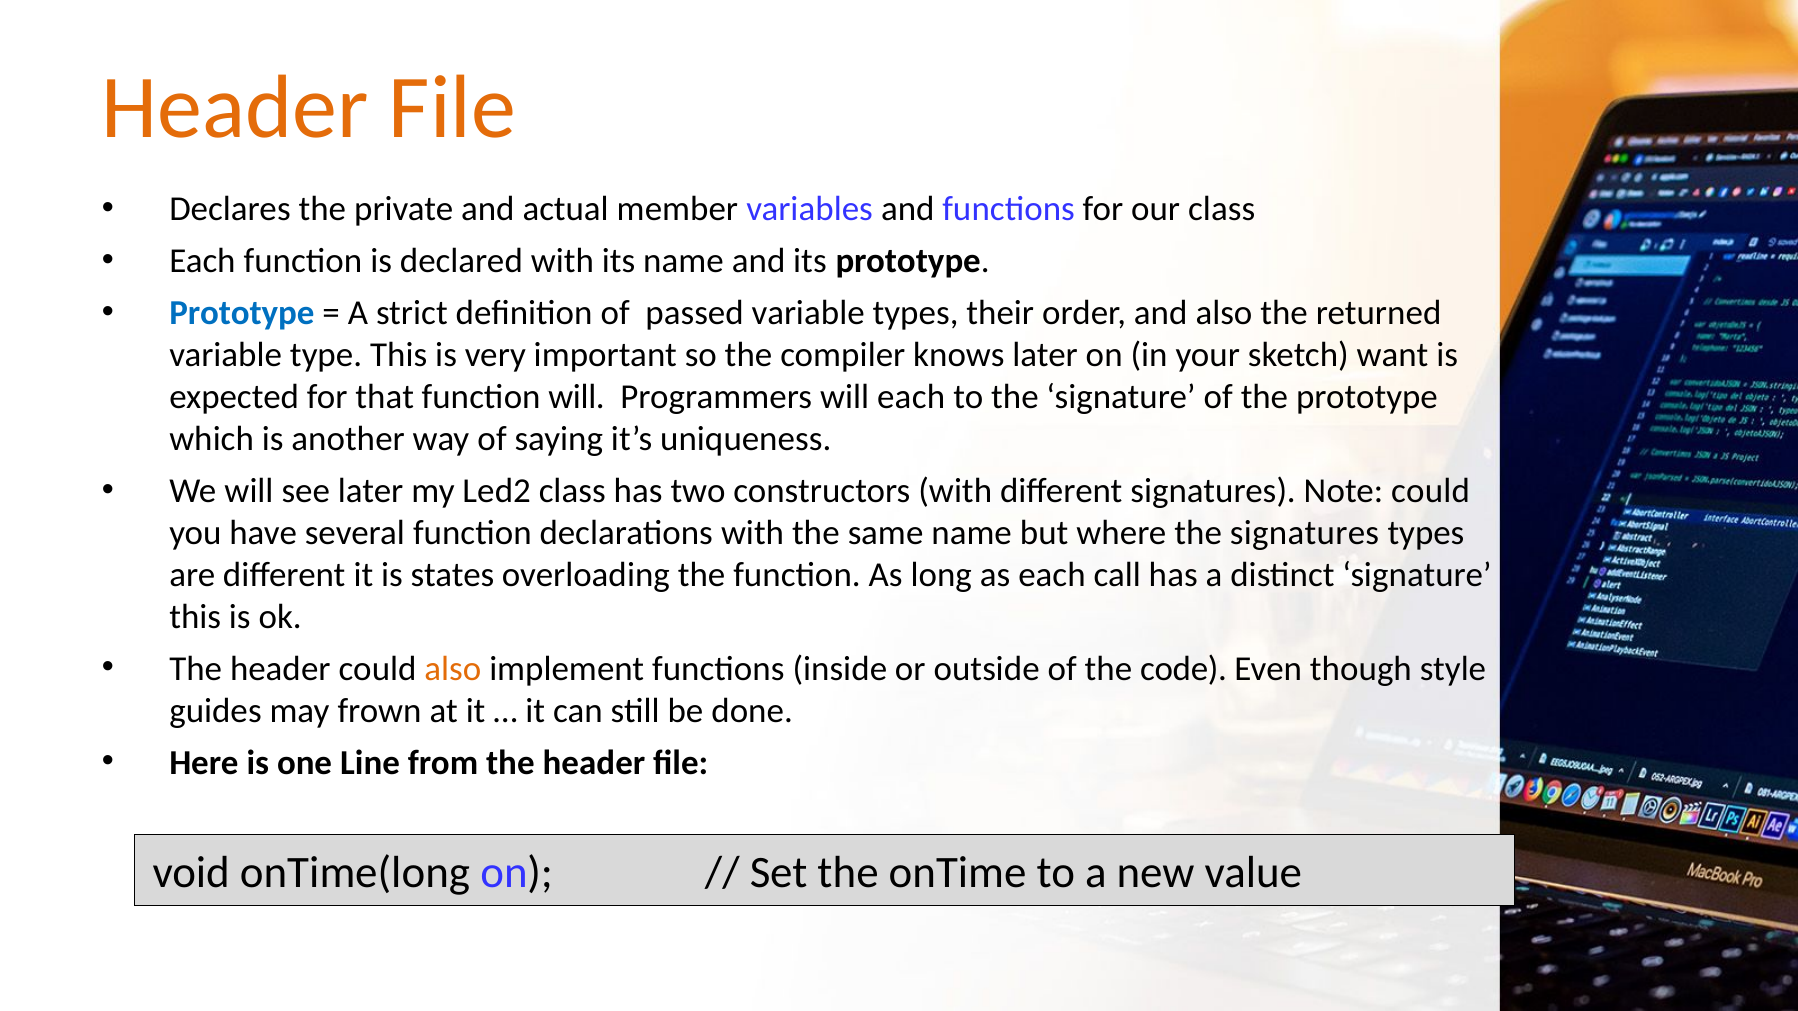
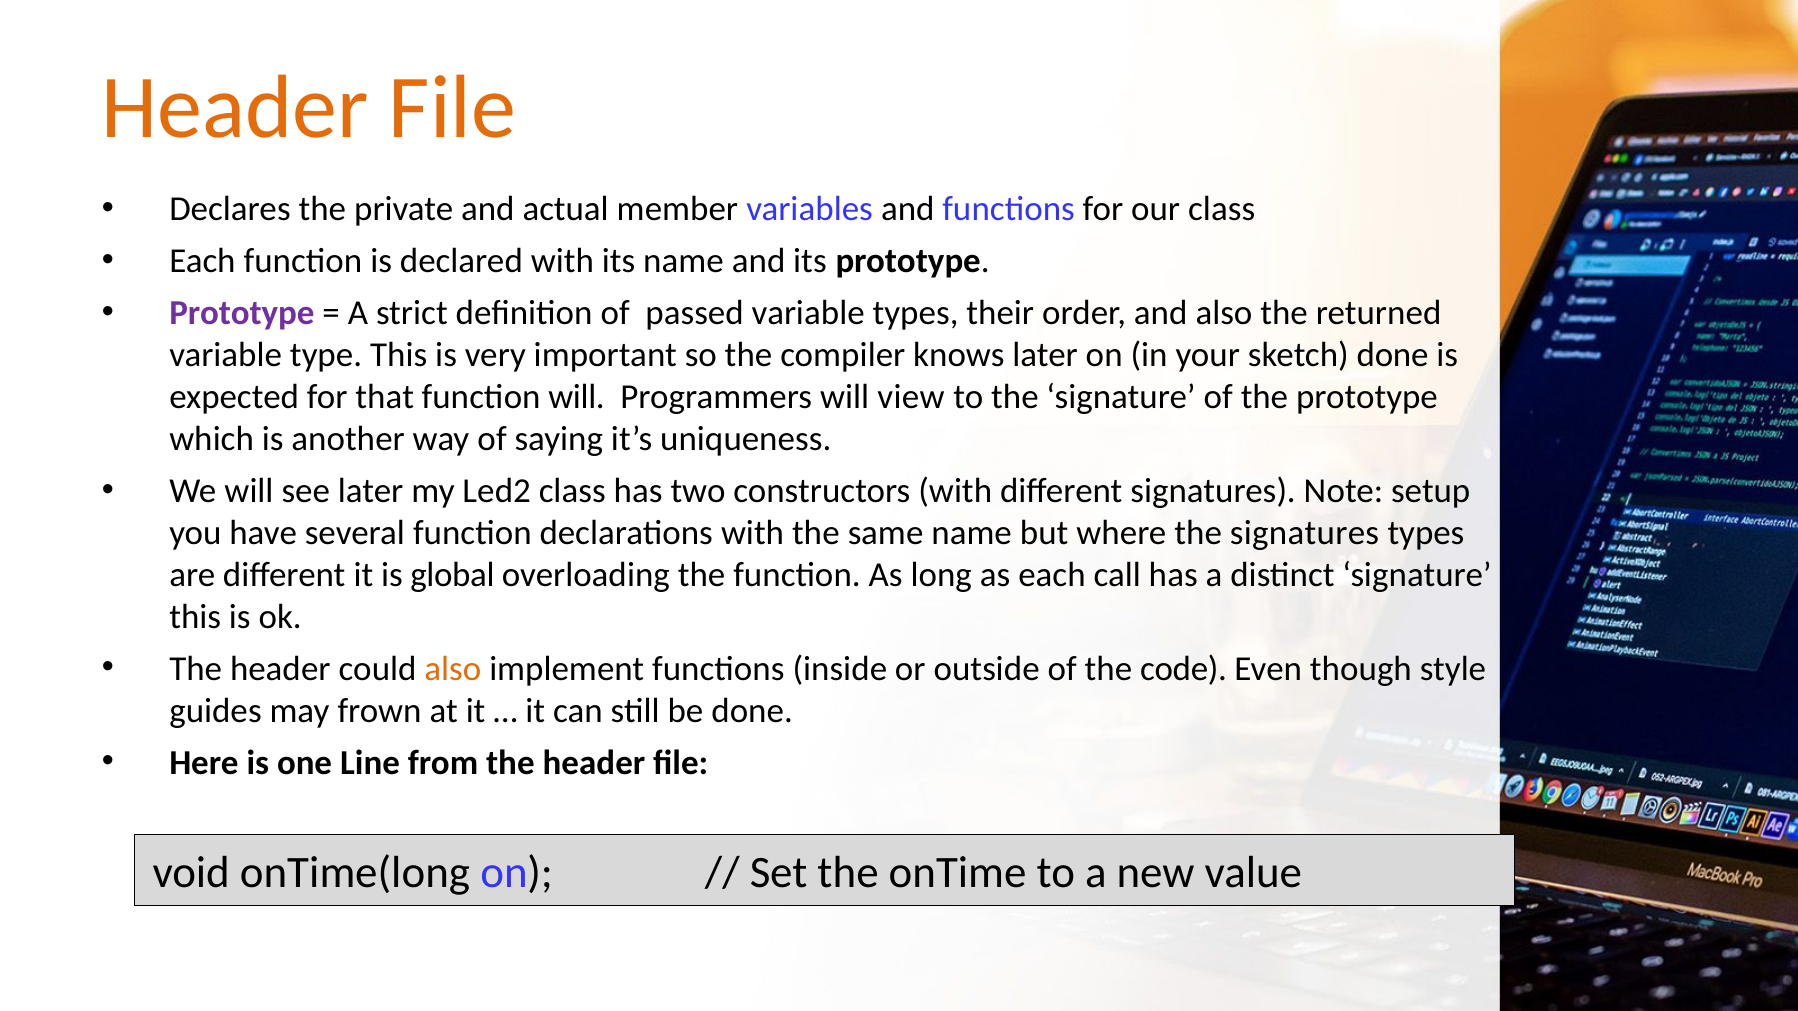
Prototype colour: blue -> purple (242, 313)
sketch want: want -> done (1393, 355)
will each: each -> view (911, 397)
Note could: could -> setup (1431, 491)
states: states -> global (452, 575)
